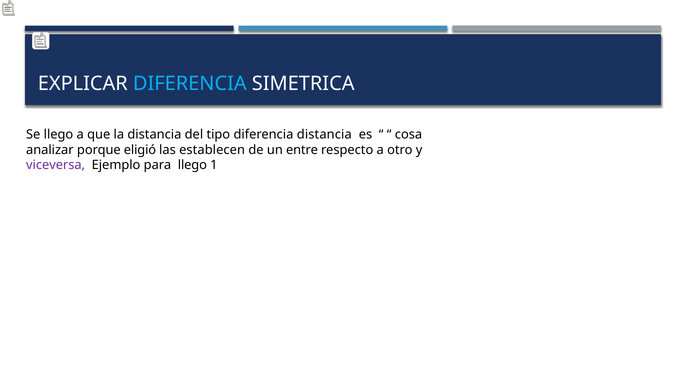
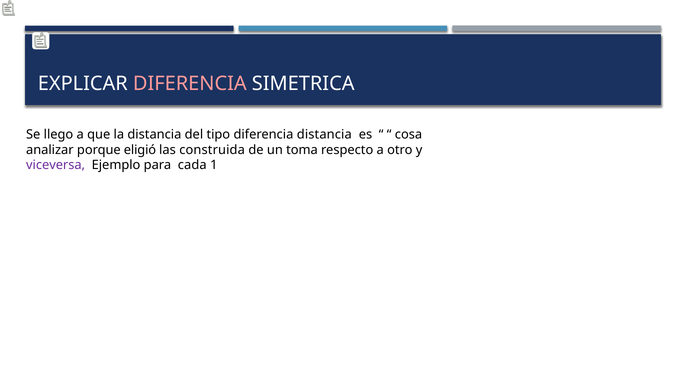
DIFERENCIA colour: light blue -> pink (190, 83)
establecen: establecen -> construida (212, 150)
entre: entre -> toma (302, 150)
para llego: llego -> cada (192, 165)
